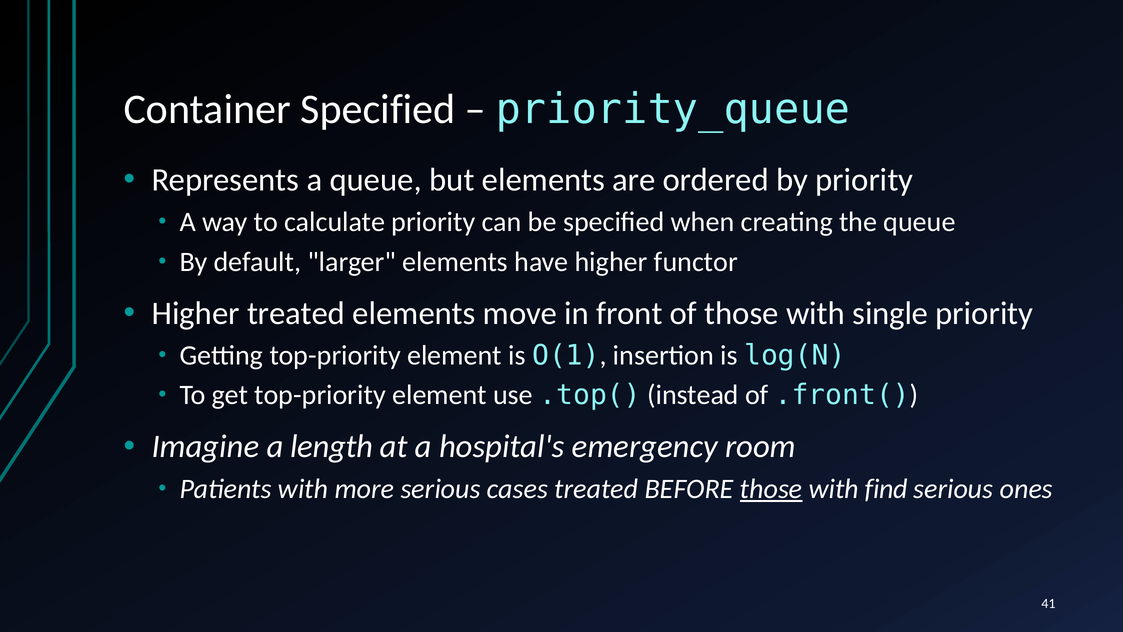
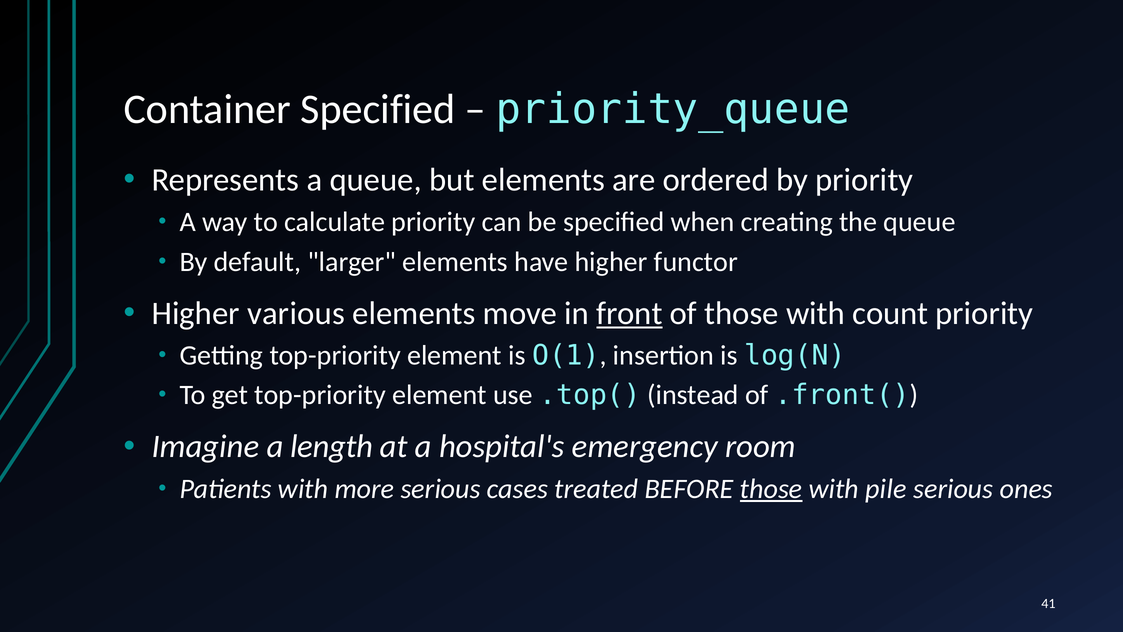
Higher treated: treated -> various (296, 313)
front underline: none -> present (629, 313)
single: single -> count (890, 313)
find: find -> pile (886, 489)
